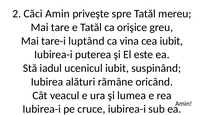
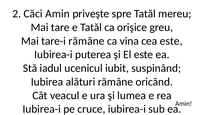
tare-i luptând: luptând -> rămâne (86, 41)
cea iubit: iubit -> este (171, 41)
